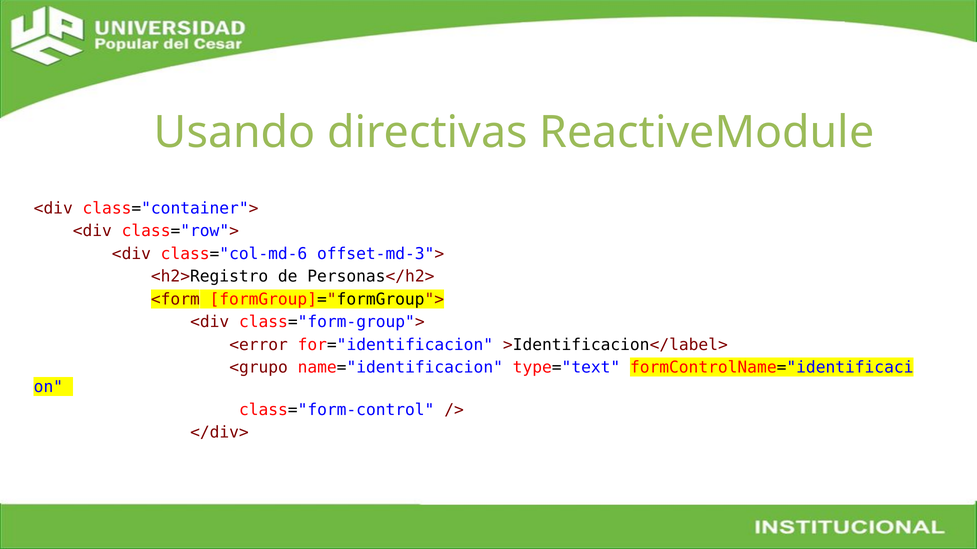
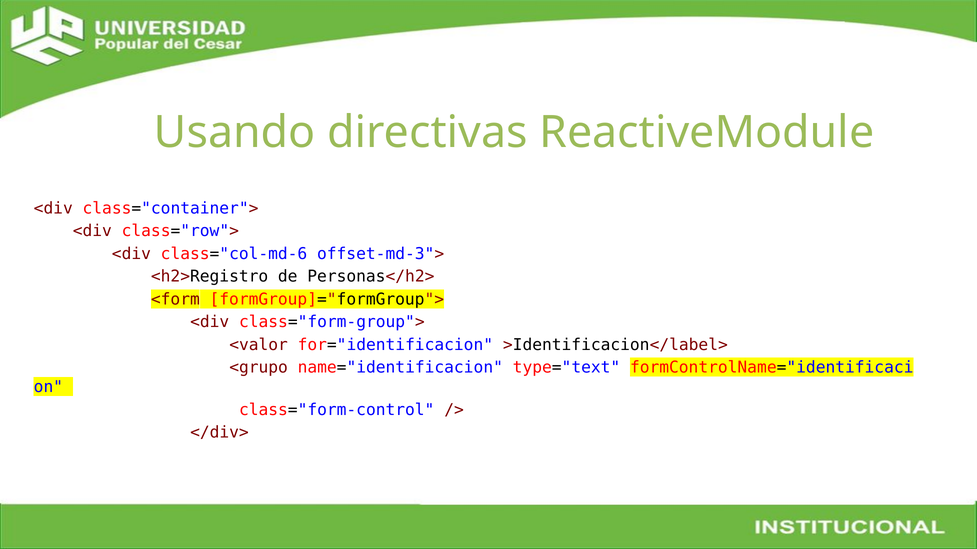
<error: <error -> <valor (259, 345)
